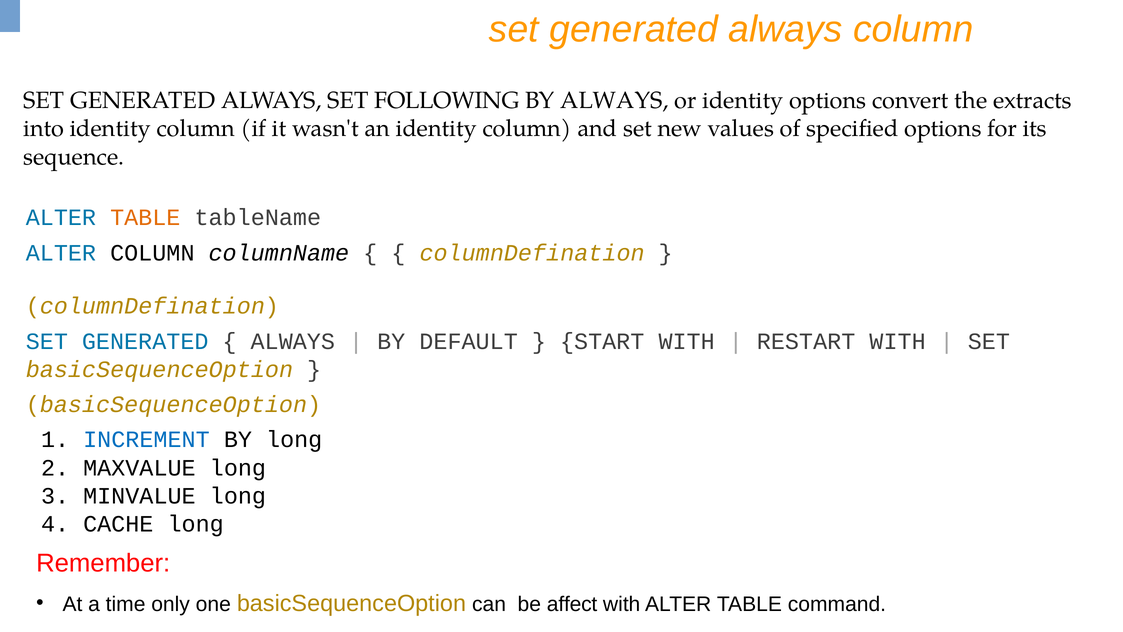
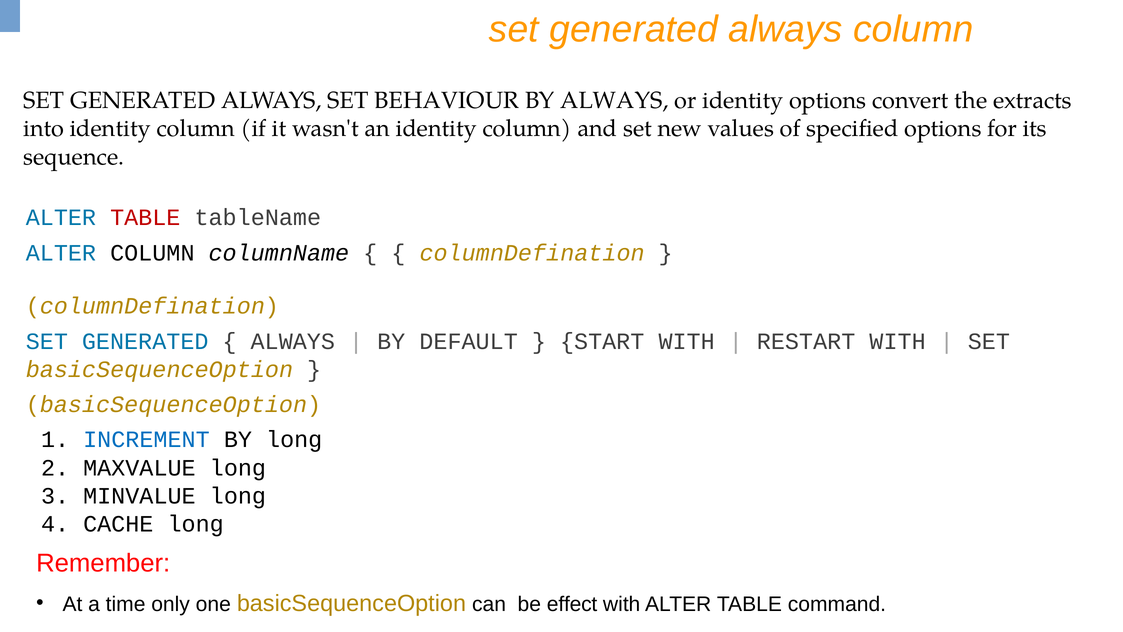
FOLLOWING: FOLLOWING -> BEHAVIOUR (447, 101)
TABLE colour: orange -> red (145, 218)
affect: affect -> effect (572, 604)
